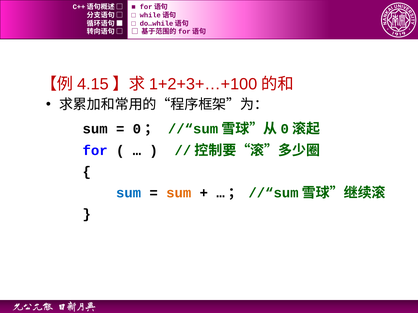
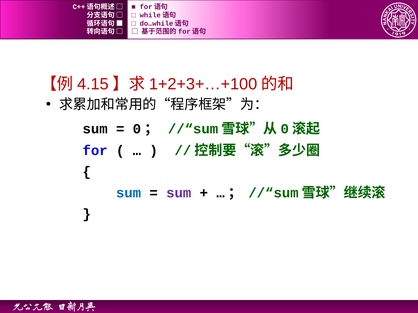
sum colour: orange -> purple (179, 193)
